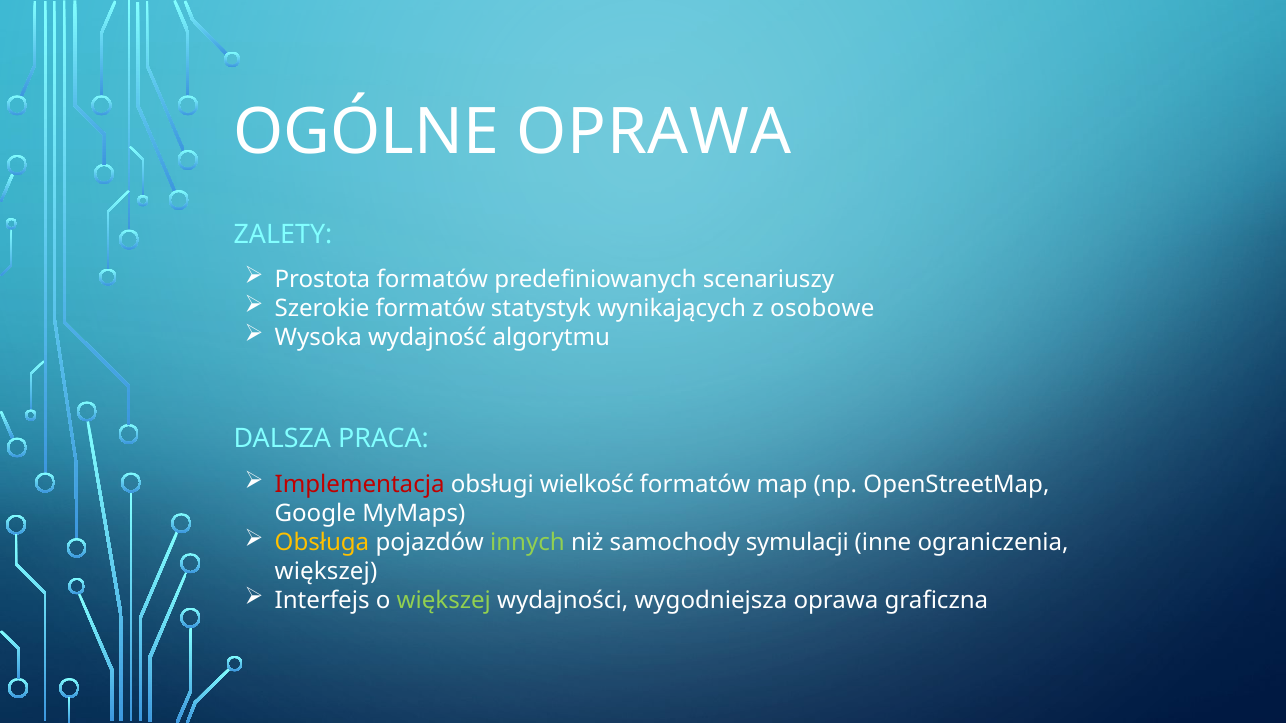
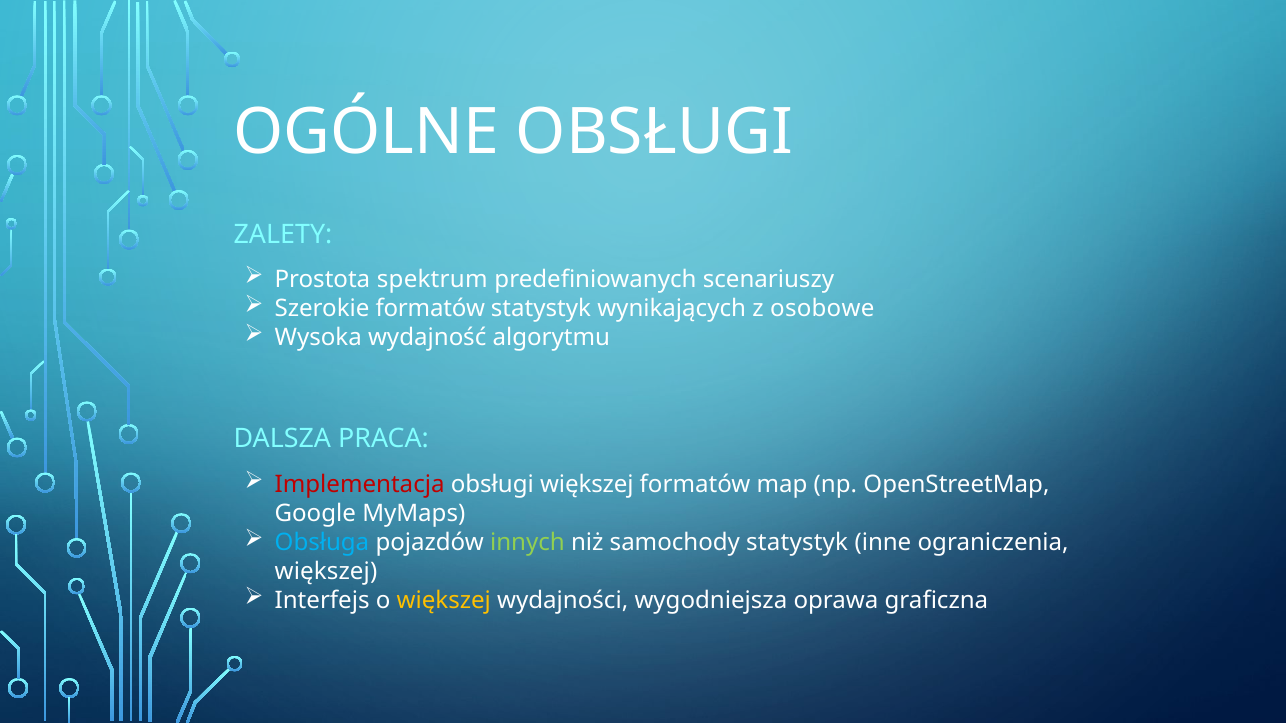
OGÓLNE OPRAWA: OPRAWA -> OBSŁUGI (654, 132)
Prostota formatów: formatów -> spektrum (432, 280)
obsługi wielkość: wielkość -> większej (587, 485)
Obsługa colour: yellow -> light blue (322, 543)
samochody symulacji: symulacji -> statystyk (797, 543)
większej colour: light green -> yellow (444, 601)
